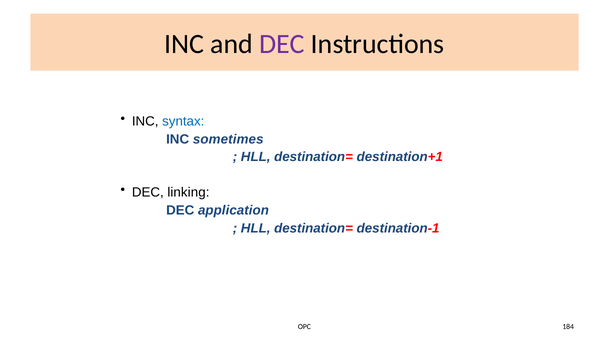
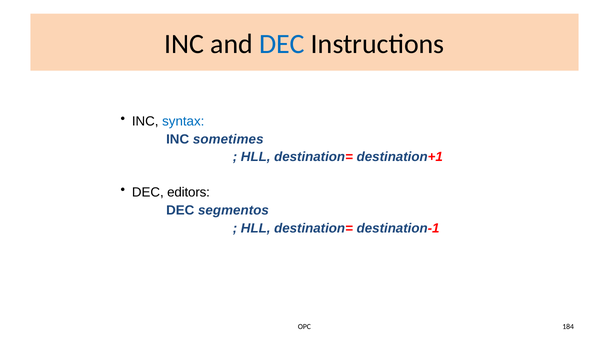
DEC colour: purple -> blue (282, 44)
linking: linking -> editors (189, 193)
application: application -> segmentos (233, 211)
